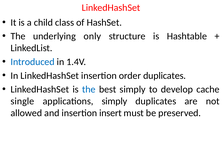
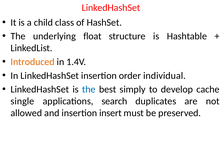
only: only -> float (92, 36)
Introduced colour: blue -> orange (33, 62)
order duplicates: duplicates -> individual (165, 76)
applications simply: simply -> search (114, 101)
